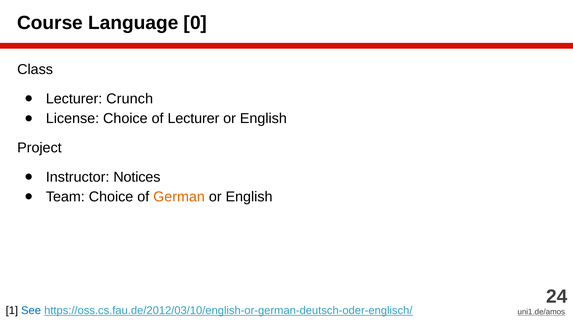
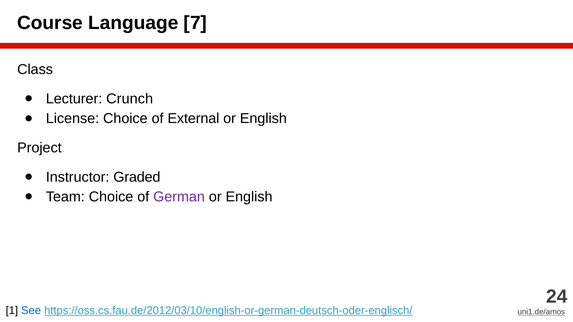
0: 0 -> 7 (195, 23)
of Lecturer: Lecturer -> External (193, 119)
Notices: Notices -> Graded (137, 177)
German colour: orange -> purple (179, 197)
